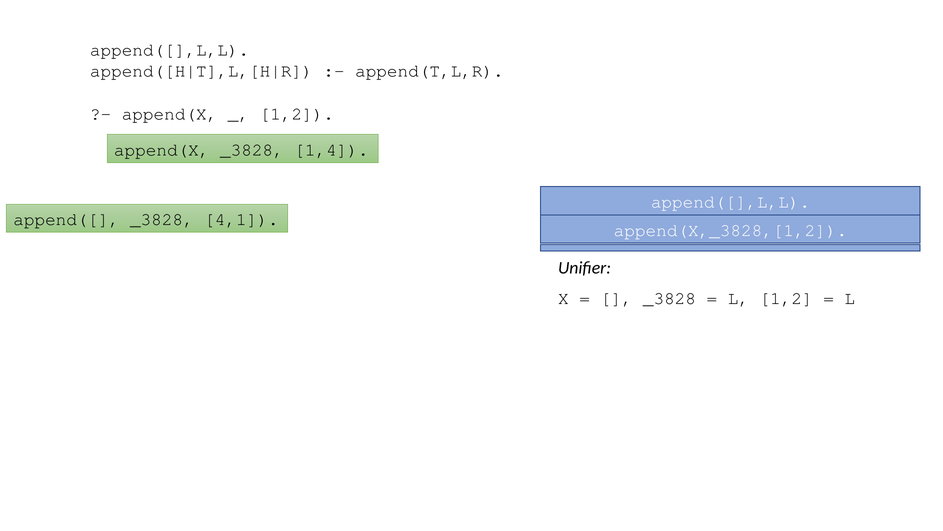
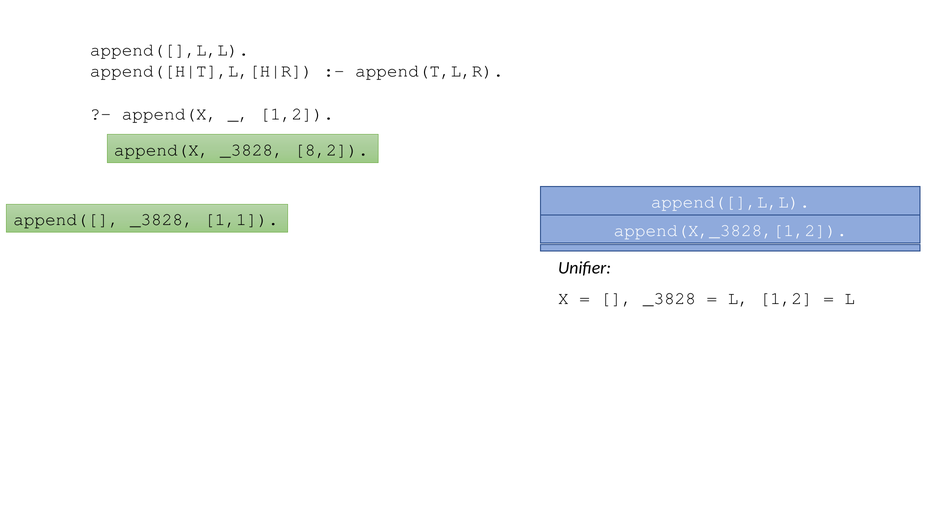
1,4: 1,4 -> 8,2 (331, 150)
4,1: 4,1 -> 1,1 (241, 219)
